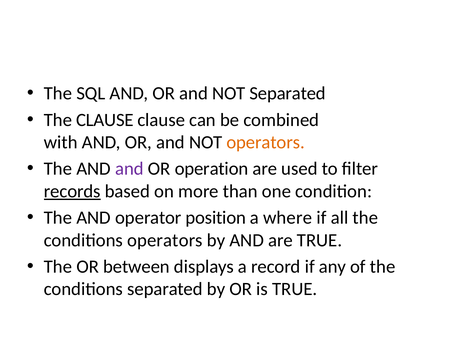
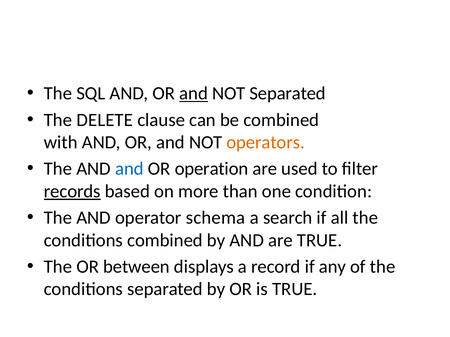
and underline: none -> present (194, 94)
The CLAUSE: CLAUSE -> DELETE (105, 120)
and colour: purple -> blue (129, 169)
position: position -> schema (216, 218)
where: where -> search (288, 218)
conditions operators: operators -> combined (165, 241)
